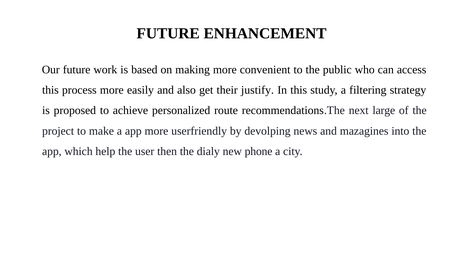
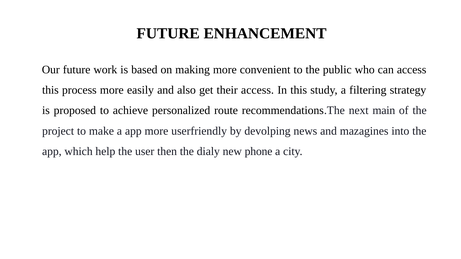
their justify: justify -> access (258, 90)
large: large -> main (384, 111)
